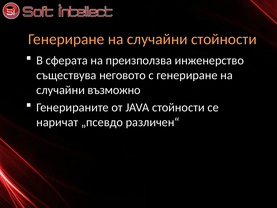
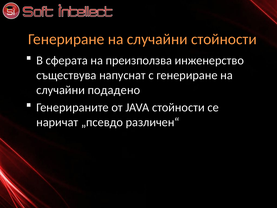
неговото: неговото -> напуснат (122, 75)
възможно: възможно -> подадено (114, 90)
